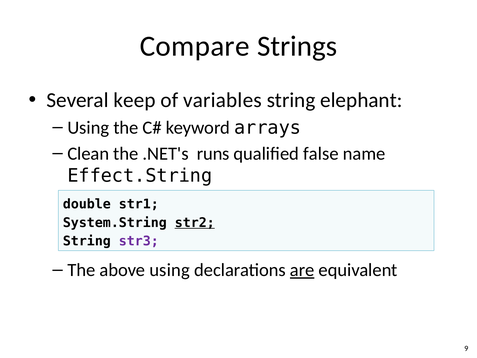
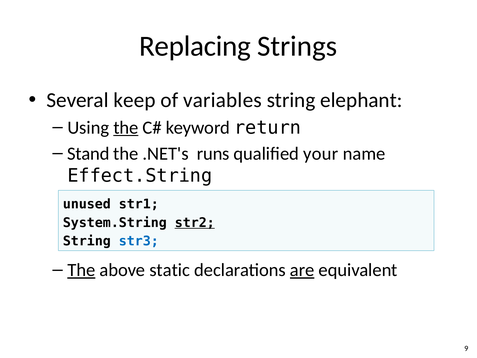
Compare: Compare -> Replacing (195, 46)
the underline: none -> present (126, 127)
arrays: arrays -> return (268, 127)
Clean: Clean -> Stand (88, 153)
false: false -> your (321, 153)
double: double -> unused (87, 204)
str3 colour: purple -> blue (139, 241)
The underline: none -> present (81, 270)
above using: using -> static (170, 270)
